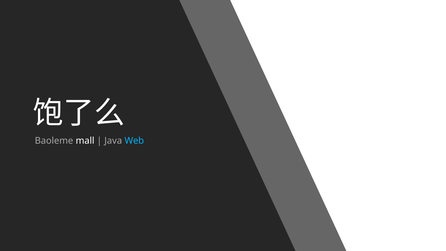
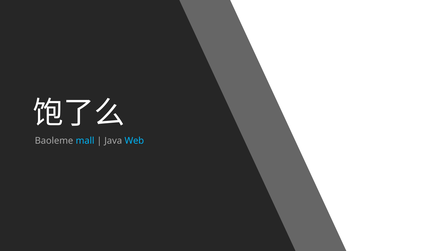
mall colour: white -> light blue (85, 141)
